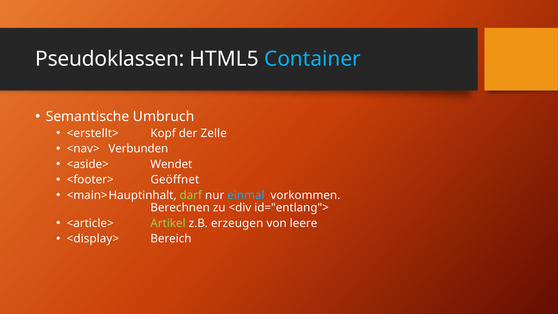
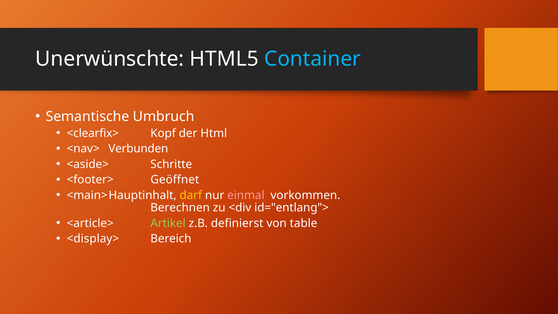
Pseudoklassen: Pseudoklassen -> Unerwünschte (110, 59)
<erstellt>: <erstellt> -> <clearfix> (93, 133)
Zelle: Zelle -> Html (214, 133)
Wendet: Wendet -> Schritte (171, 164)
darf colour: light green -> yellow (191, 195)
einmal colour: light blue -> pink (246, 195)
erzeugen: erzeugen -> definierst (237, 223)
leere: leere -> table (304, 223)
